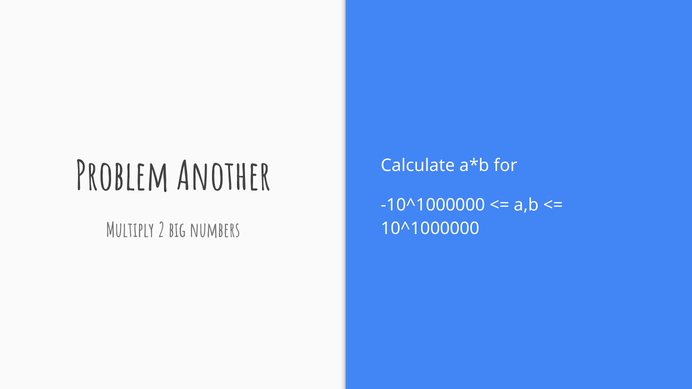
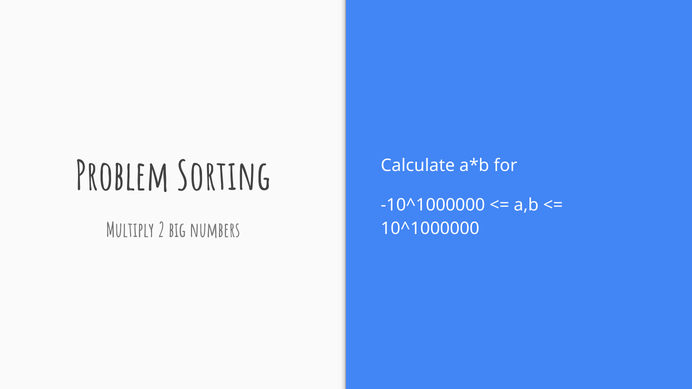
Another: Another -> Sorting (224, 177)
